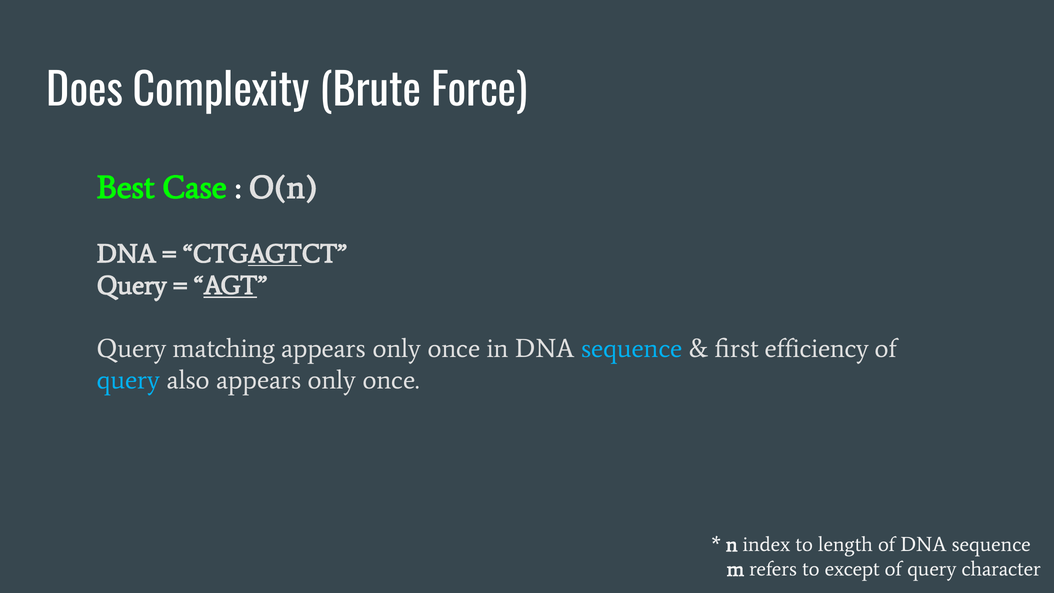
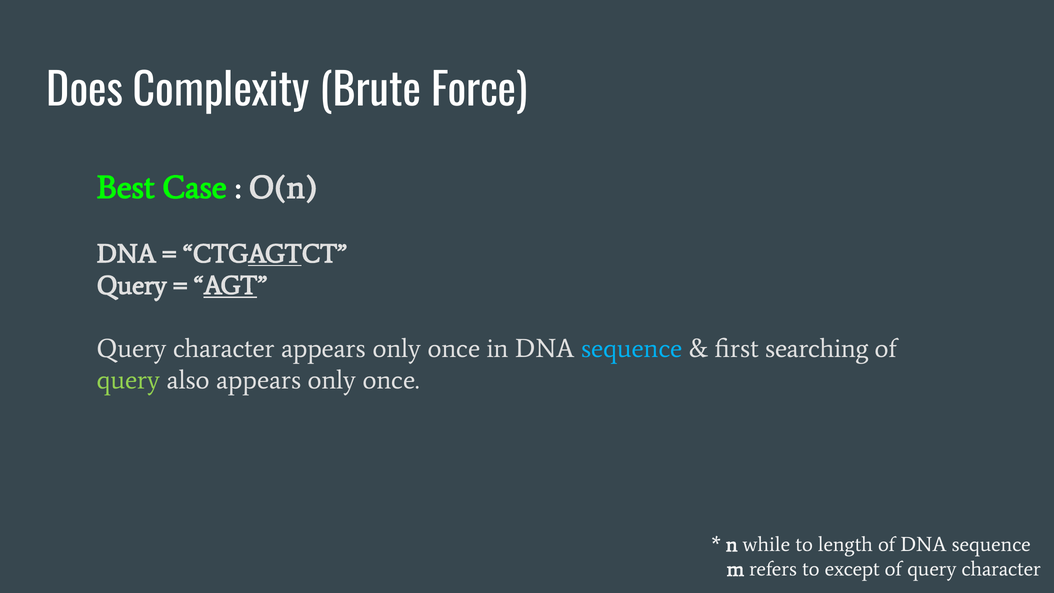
matching: matching -> character (224, 348)
efficiency: efficiency -> searching (817, 348)
query colour: light blue -> light green (128, 380)
index: index -> while (766, 544)
